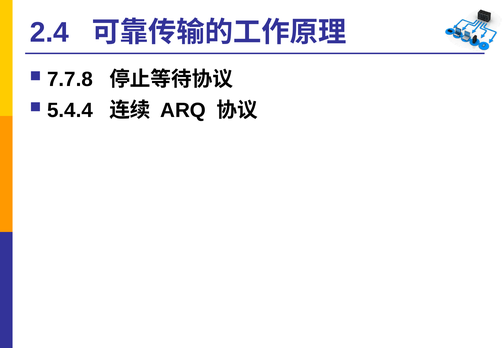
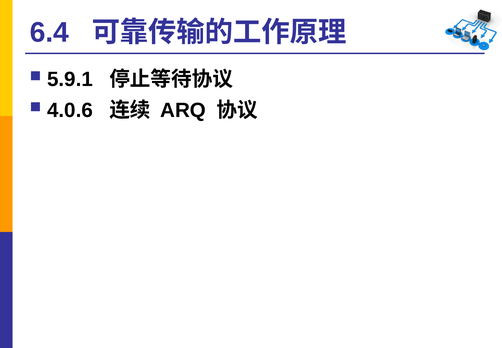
2.4: 2.4 -> 6.4 (49, 32)
7.7.8: 7.7.8 -> 5.9.1 (70, 79)
5.4.4: 5.4.4 -> 4.0.6 (70, 110)
